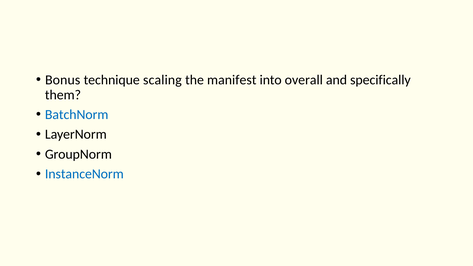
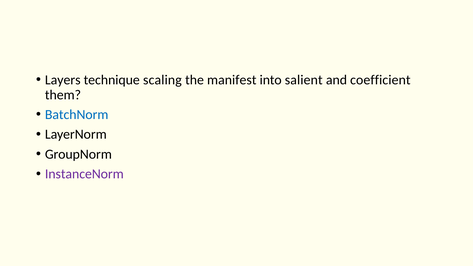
Bonus: Bonus -> Layers (63, 80)
overall: overall -> salient (304, 80)
specifically: specifically -> coefficient (380, 80)
InstanceNorm colour: blue -> purple (84, 174)
